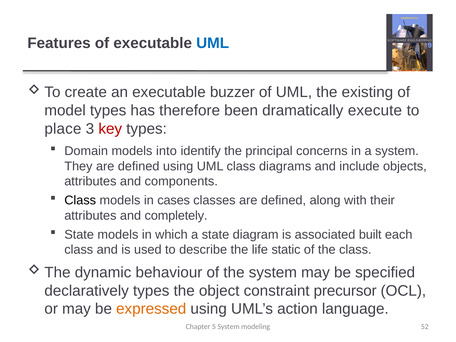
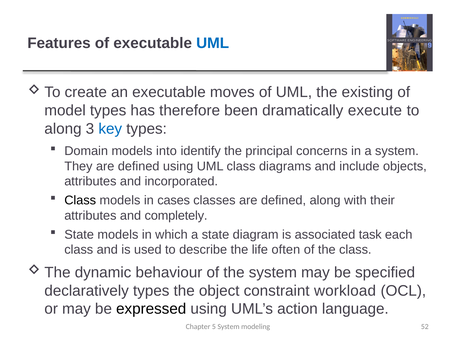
buzzer: buzzer -> moves (232, 92)
place: place -> along (63, 129)
key colour: red -> blue (110, 129)
components: components -> incorporated (181, 181)
built: built -> task (370, 235)
static: static -> often (286, 250)
precursor: precursor -> workload (345, 291)
expressed colour: orange -> black (151, 309)
